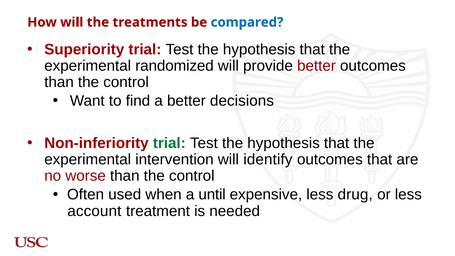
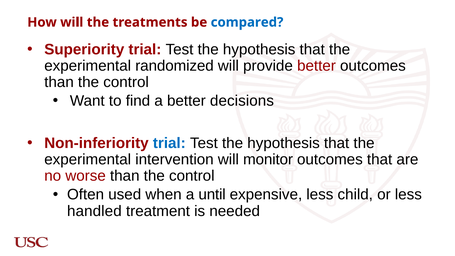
trial colour: green -> blue (169, 143)
identify: identify -> monitor (268, 159)
drug: drug -> child (355, 195)
account: account -> handled (94, 211)
